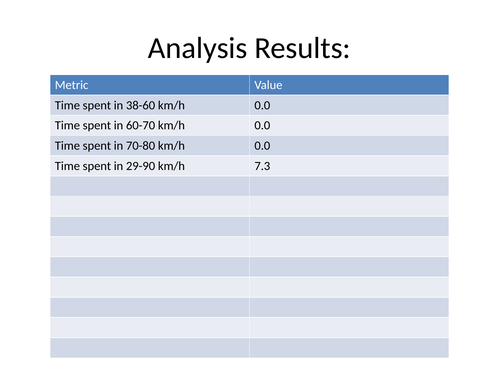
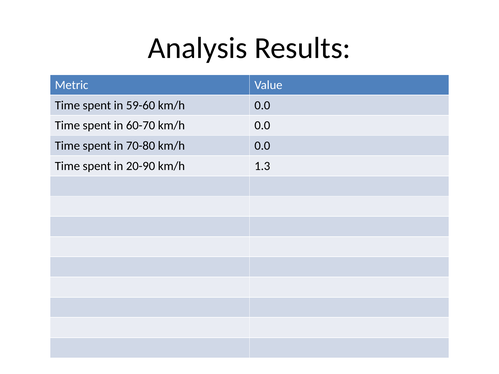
38-60: 38-60 -> 59-60 (141, 105)
29-90: 29-90 -> 20-90 (141, 166)
7.3: 7.3 -> 1.3 (262, 166)
